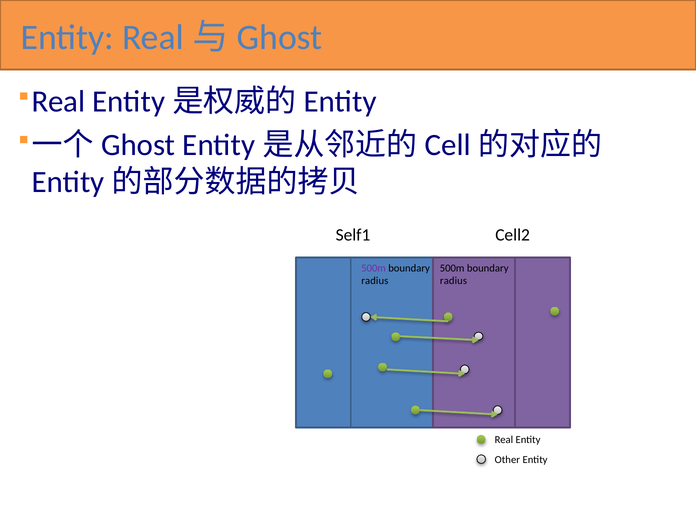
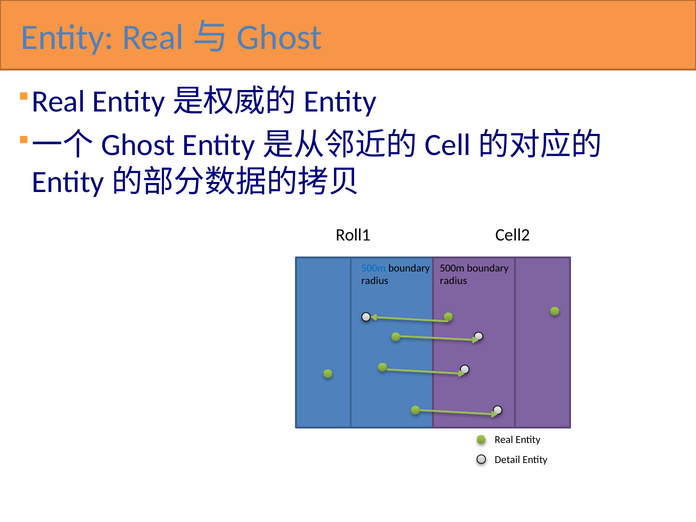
Self1: Self1 -> Roll1 (353, 235)
500m colour: purple -> blue (373, 268)
Other: Other -> Detail (507, 460)
